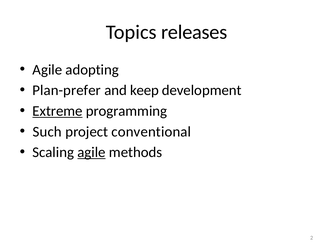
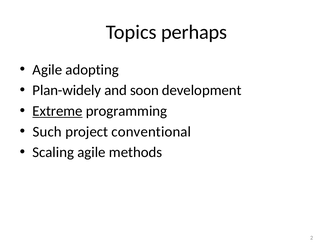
releases: releases -> perhaps (194, 32)
Plan-prefer: Plan-prefer -> Plan-widely (67, 91)
keep: keep -> soon (144, 91)
agile underline: present -> none (91, 153)
